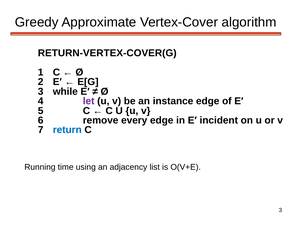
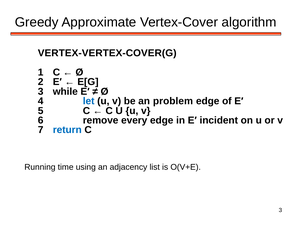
RETURN-VERTEX-COVER(G: RETURN-VERTEX-COVER(G -> VERTEX-VERTEX-COVER(G (107, 53)
let colour: purple -> blue (89, 101)
instance: instance -> problem (173, 101)
